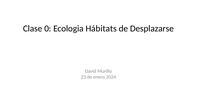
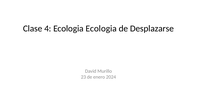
0: 0 -> 4 (48, 29)
Ecologia Hábitats: Hábitats -> Ecologia (101, 29)
